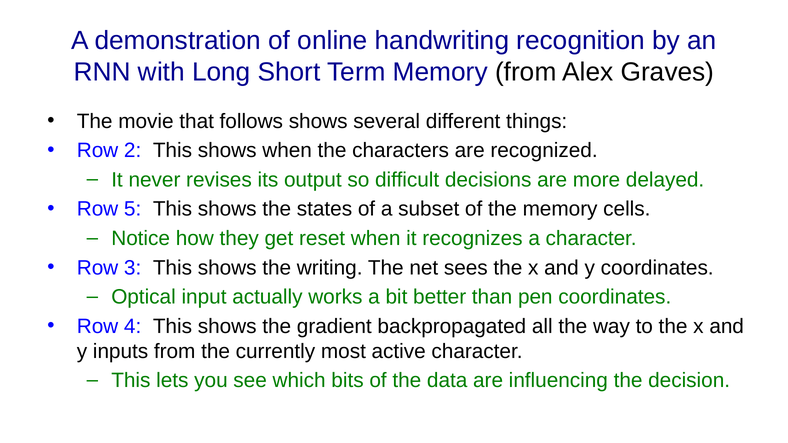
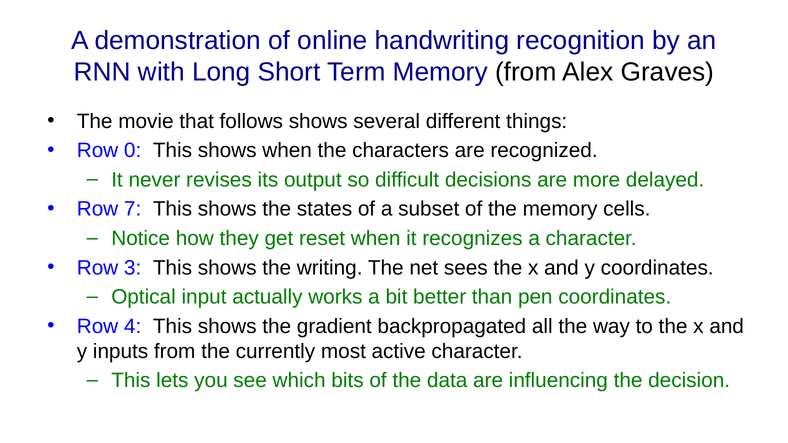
2: 2 -> 0 (133, 151)
5: 5 -> 7 (133, 209)
